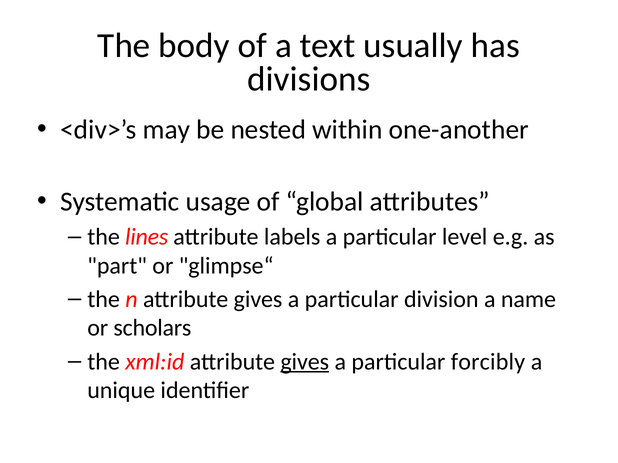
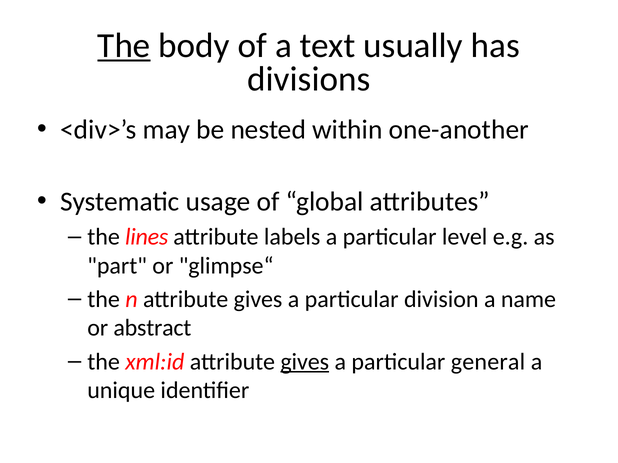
The underline: none -> present (124, 46)
scholars: scholars -> abstract (152, 328)
forcibly: forcibly -> general (488, 362)
